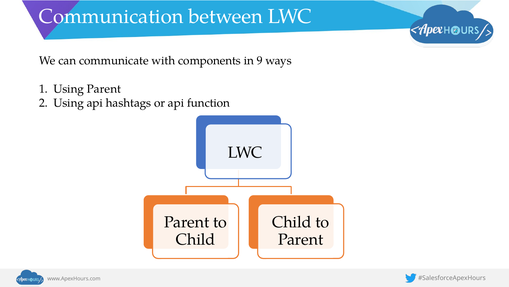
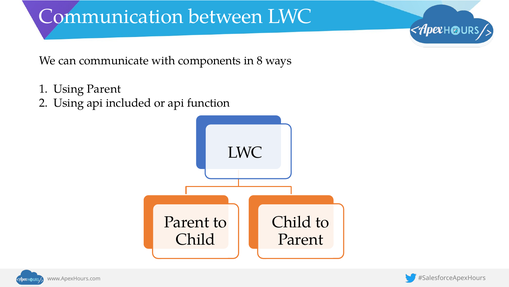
9: 9 -> 8 (260, 61)
hashtags: hashtags -> included (129, 103)
